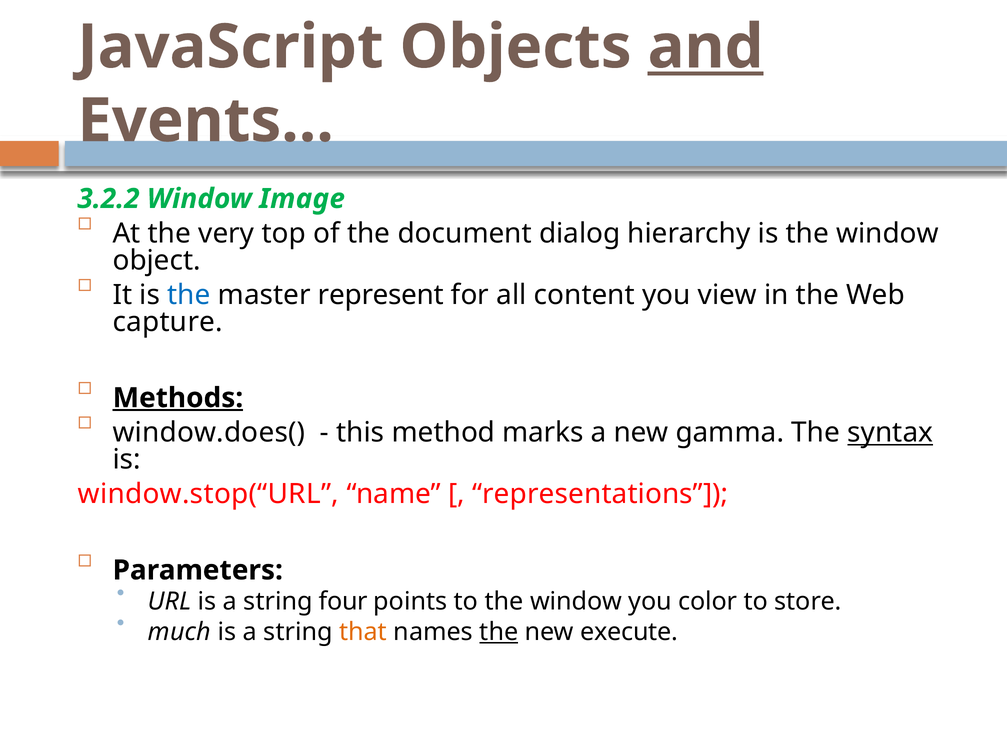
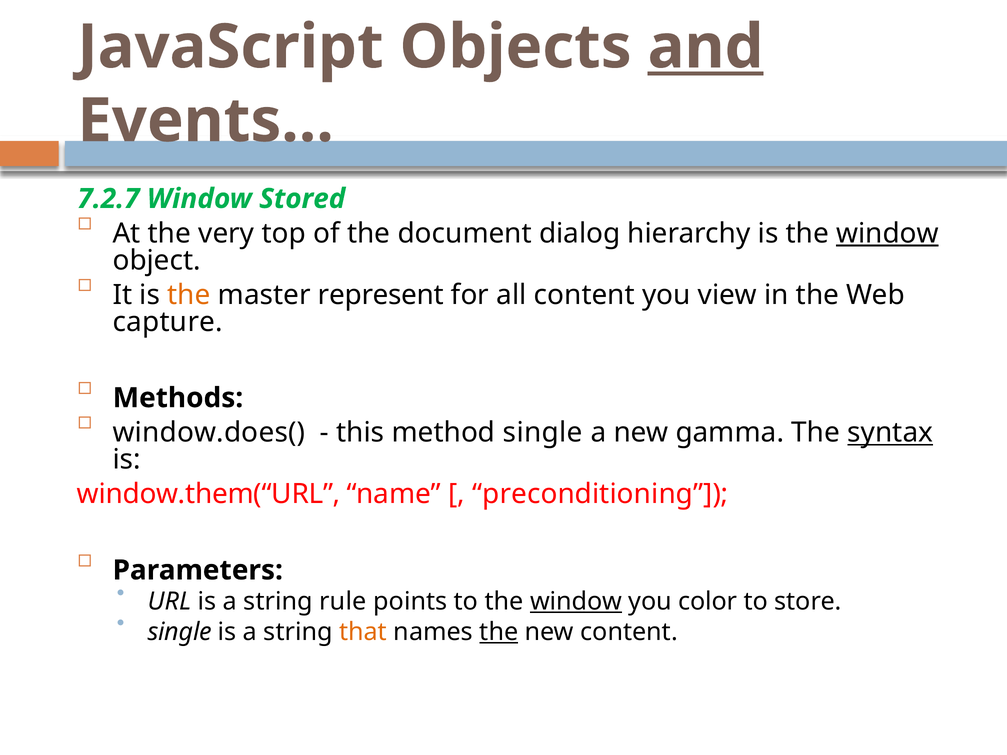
3.2.2: 3.2.2 -> 7.2.7 (109, 199)
Image: Image -> Stored (302, 199)
window underline: none -> present (887, 234)
the colour: blue -> orange (189, 295)
Methods underline: present -> none (178, 398)
method marks: marks -> single (543, 433)
window.stop(“URL: window.stop(“URL -> window.them(“URL (209, 494)
representations: representations -> preconditioning (600, 494)
four: four -> rule (343, 602)
window underline: none -> present (576, 602)
much: much -> single (180, 632)
new execute: execute -> content (629, 632)
